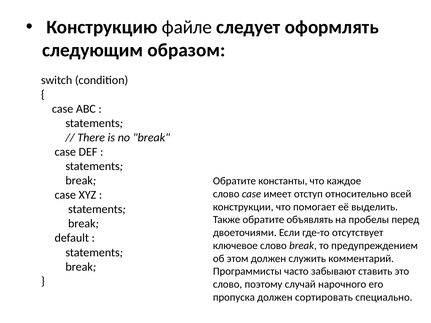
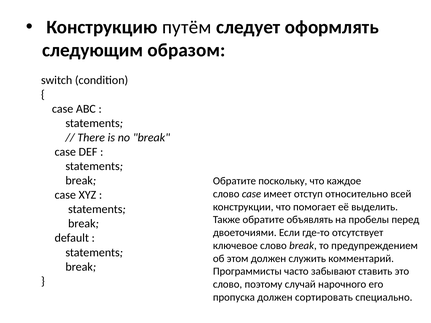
файле: файле -> путём (187, 27)
константы: константы -> поскольку (283, 181)
